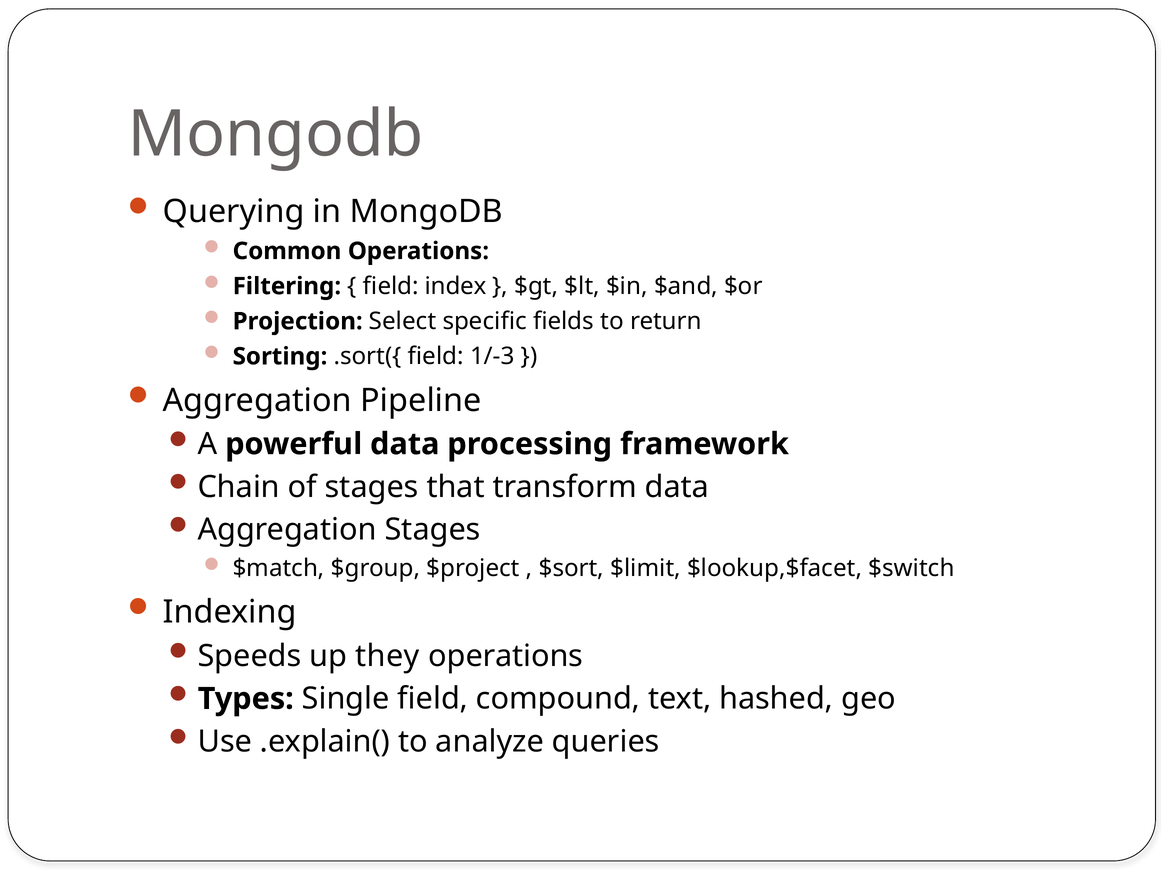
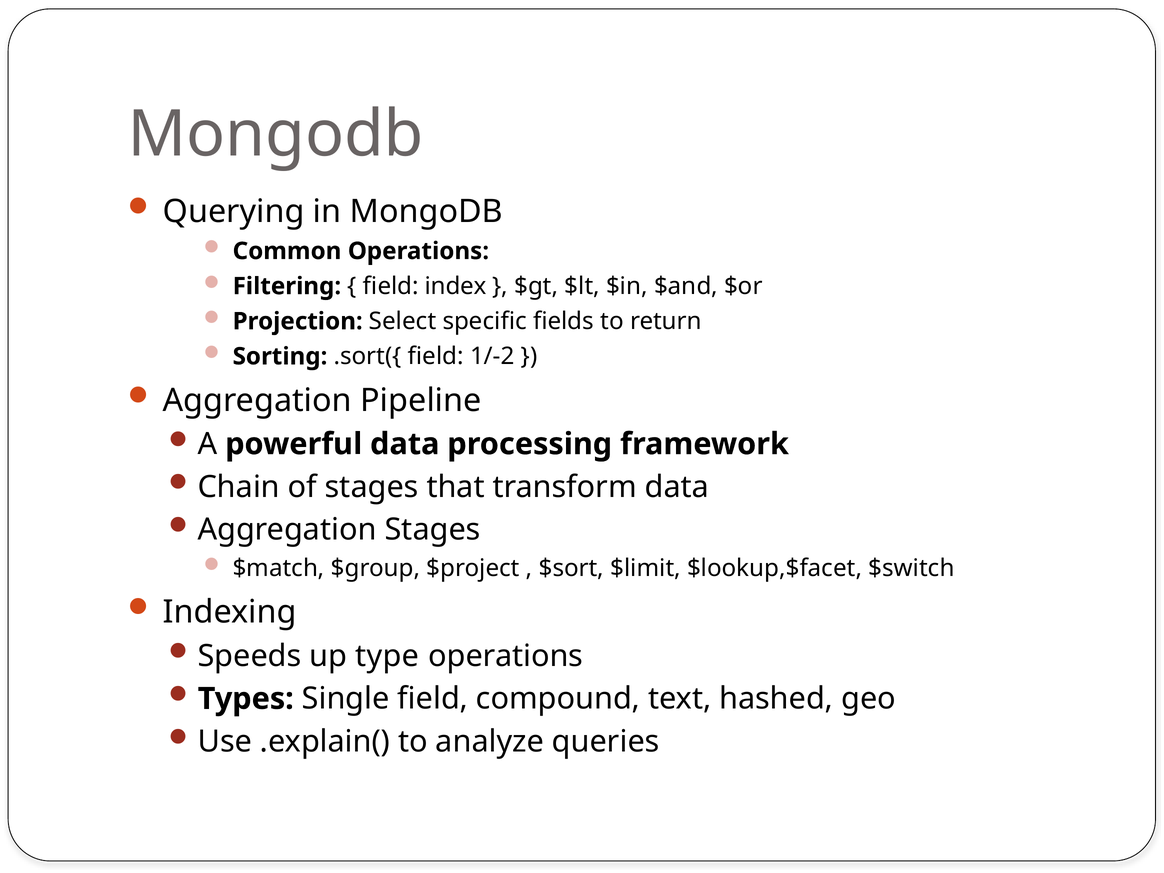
1/-3: 1/-3 -> 1/-2 (492, 356)
they: they -> type (387, 656)
